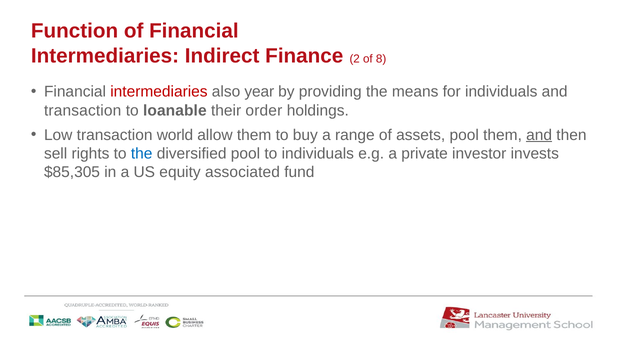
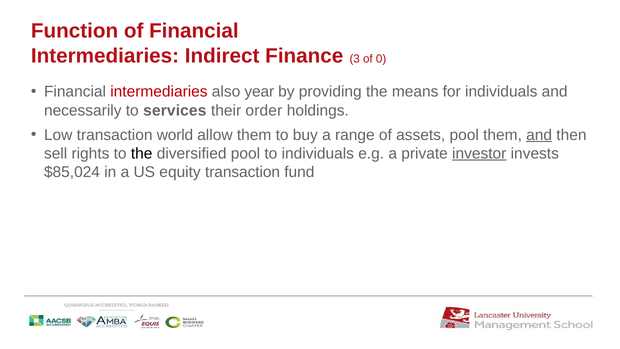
2: 2 -> 3 (355, 59)
8: 8 -> 0 (381, 59)
transaction: transaction -> necessarily (83, 110)
loanable: loanable -> services (175, 110)
the colour: blue -> black (142, 153)
investor underline: none -> present (479, 153)
$85,305: $85,305 -> $85,024 (72, 172)
equity associated: associated -> transaction (243, 172)
